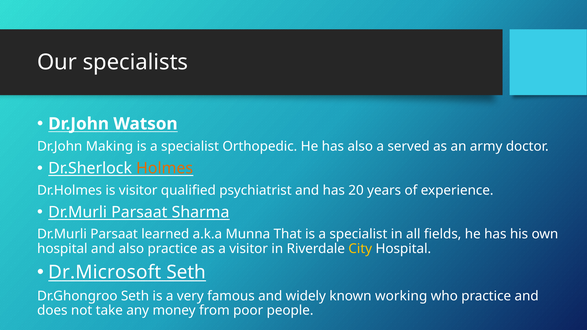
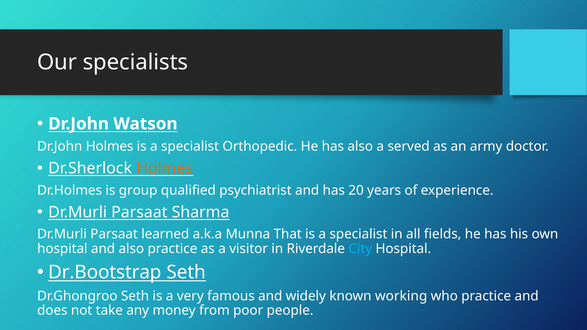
Dr.John Making: Making -> Holmes (110, 146)
is visitor: visitor -> group (138, 190)
City colour: yellow -> light blue (360, 249)
Dr.Microsoft: Dr.Microsoft -> Dr.Bootstrap (105, 272)
